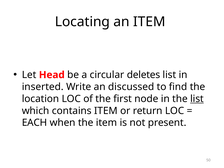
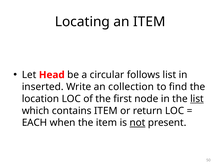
deletes: deletes -> follows (143, 75)
discussed: discussed -> collection (131, 87)
not underline: none -> present (137, 123)
